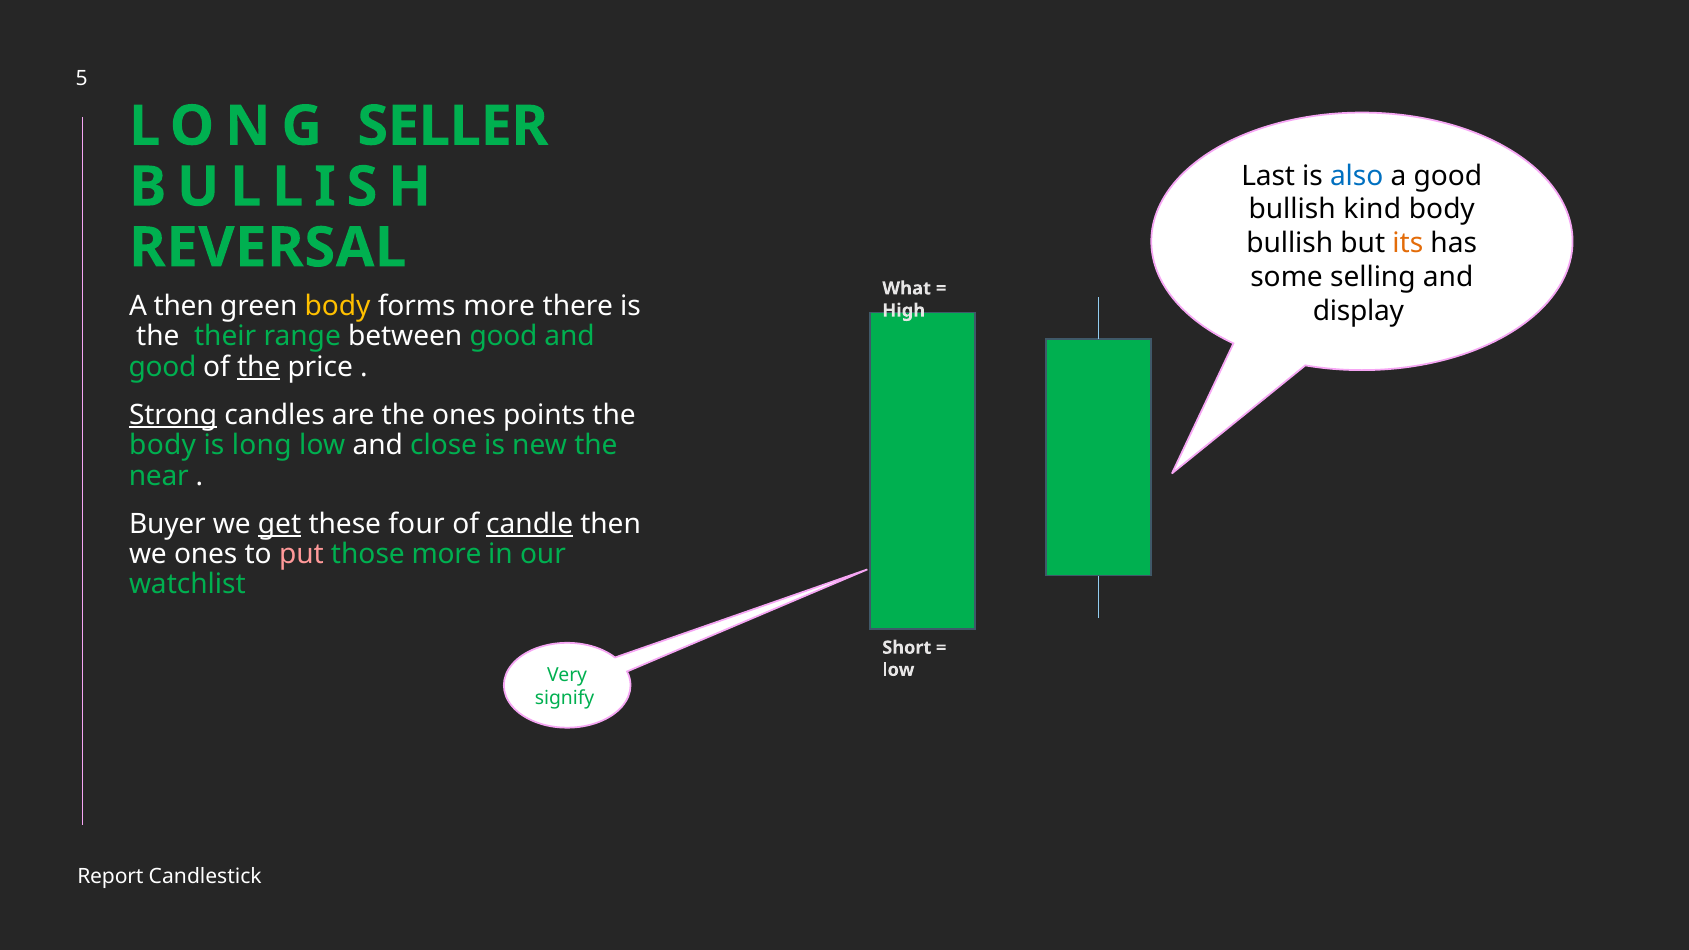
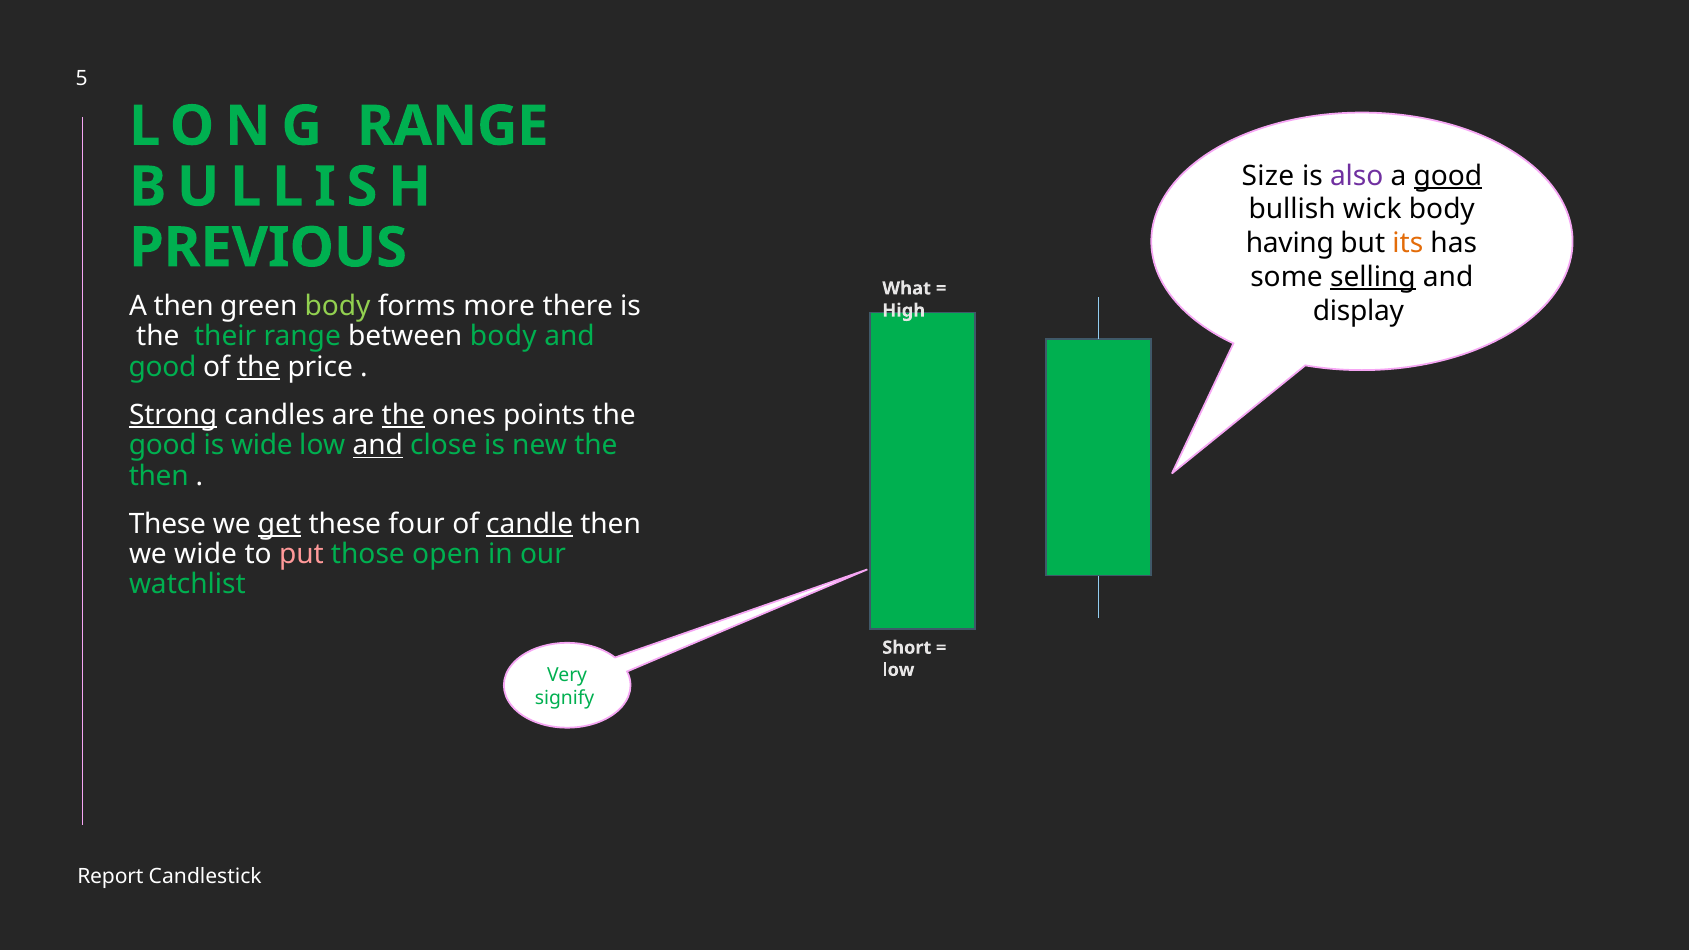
LONG SELLER: SELLER -> RANGE (453, 126)
Last: Last -> Size (1268, 176)
also colour: blue -> purple (1357, 176)
good underline: none -> present (1448, 176)
kind: kind -> wick (1372, 210)
bullish: bullish -> having (1290, 243)
REVERSAL: REVERSAL -> PREVIOUS (268, 248)
selling underline: none -> present (1373, 277)
body colour: yellow -> light green (338, 306)
between good: good -> body (503, 337)
the underline: none -> present (403, 415)
body: body -> good (163, 445)
is long: long -> wide (262, 445)
and underline: none -> present (378, 445)
near: near -> then (159, 476)
Buyer: Buyer -> These (167, 524)
we ones: ones -> wide (206, 554)
those more: more -> open (446, 554)
